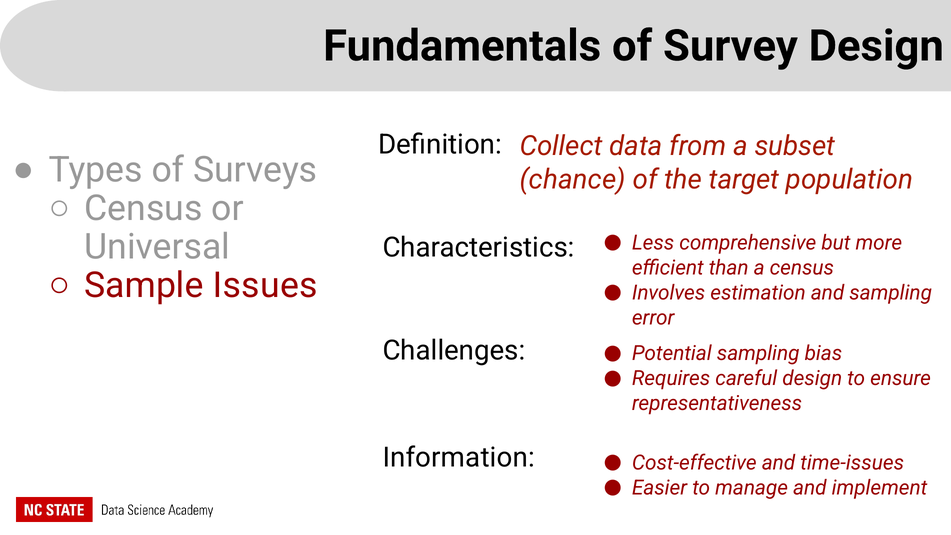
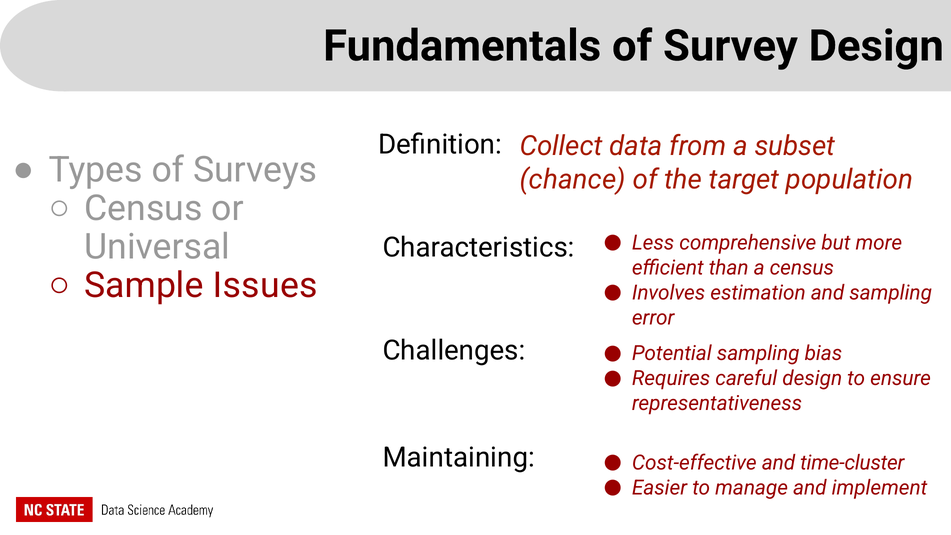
Information: Information -> Maintaining (459, 458)
time-issues: time-issues -> time-cluster (852, 463)
